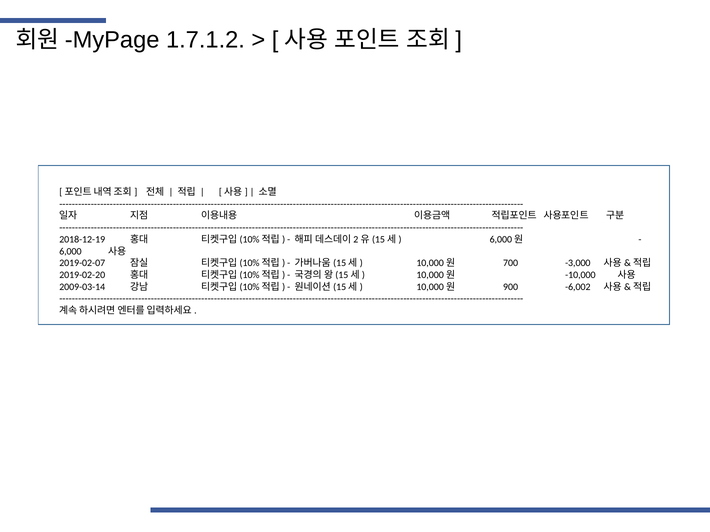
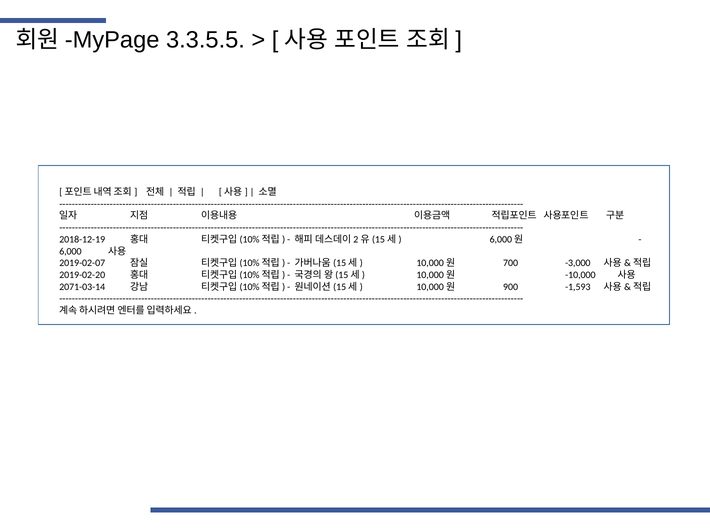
1.7.1.2: 1.7.1.2 -> 3.3.5.5 (205, 40)
2009-03-14: 2009-03-14 -> 2071-03-14 (82, 287)
-6,002: -6,002 -> -1,593 (578, 287)
